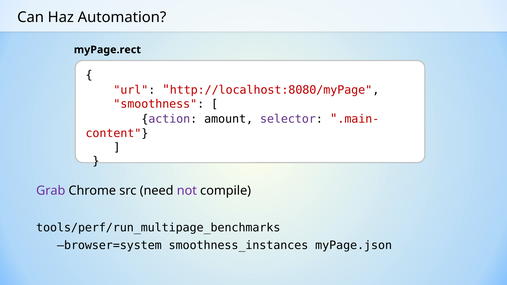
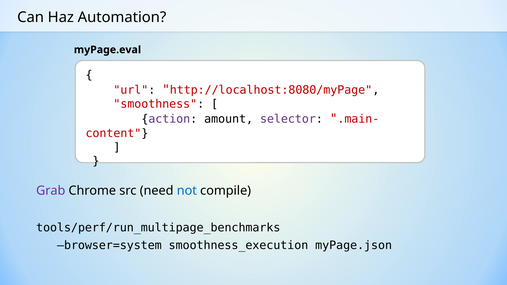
myPage.rect: myPage.rect -> myPage.eval (107, 50)
not colour: purple -> blue (187, 191)
smoothness_instances: smoothness_instances -> smoothness_execution (238, 246)
